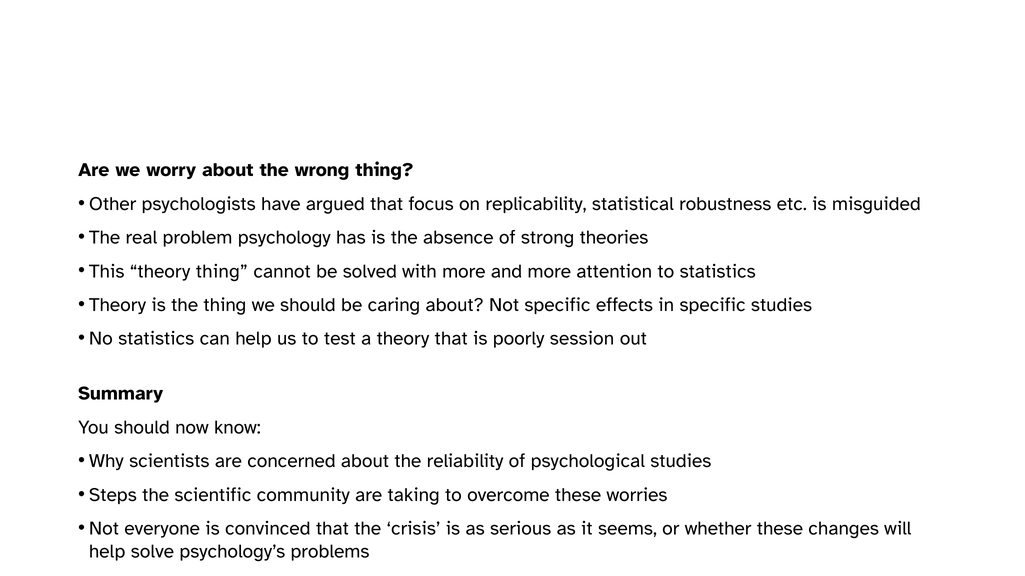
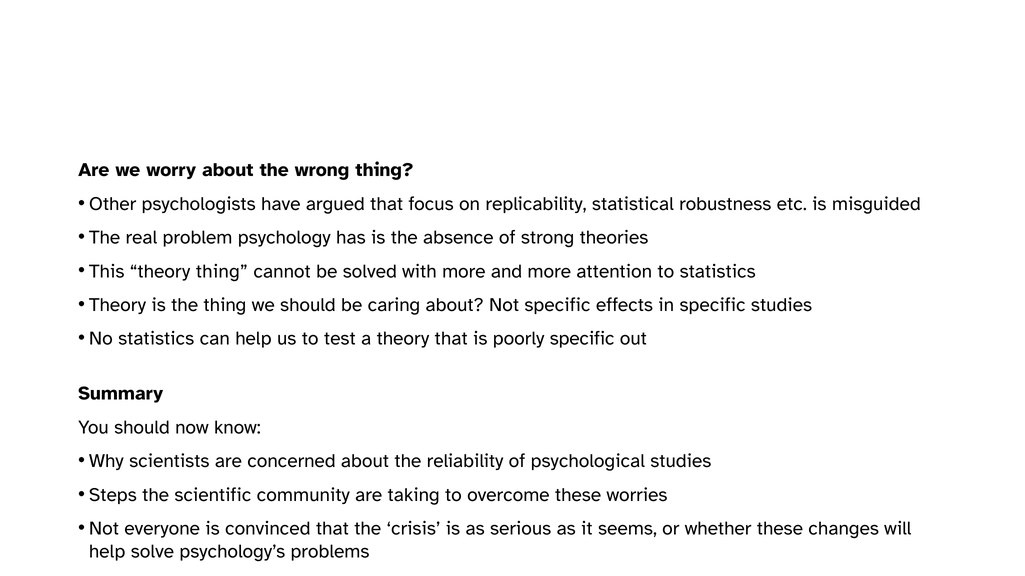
poorly session: session -> specific (582, 339)
